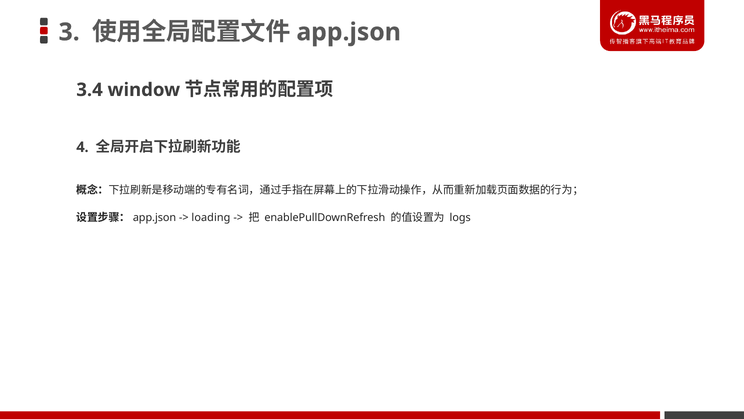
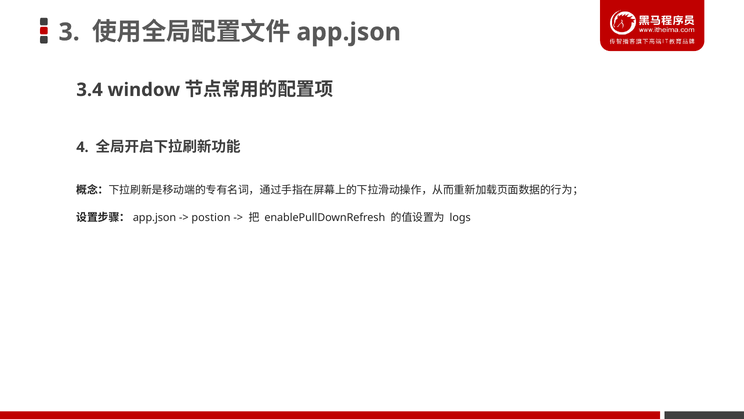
loading: loading -> postion (211, 217)
